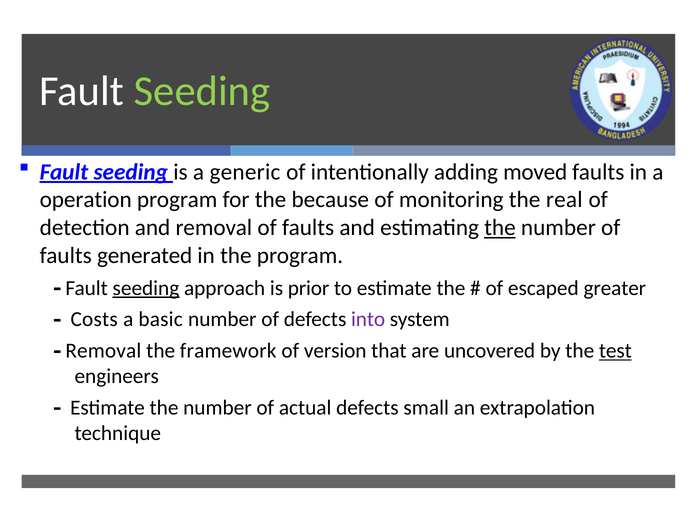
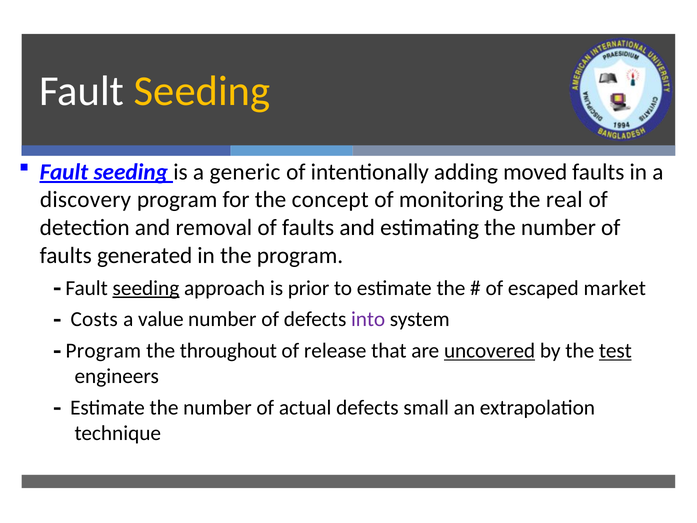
Seeding colour: light green -> yellow (202, 91)
operation: operation -> discovery (86, 200)
because: because -> concept (330, 200)
the underline: present -> none (500, 228)
greater: greater -> market (615, 288)
basic: basic -> value (161, 319)
Removal: Removal -> Program (103, 351)
framework: framework -> throughout (228, 351)
version: version -> release (335, 351)
uncovered underline: none -> present (490, 351)
